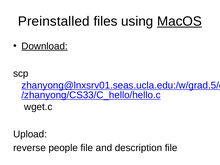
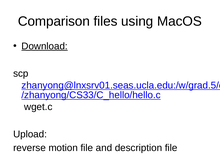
Preinstalled: Preinstalled -> Comparison (54, 21)
MacOS underline: present -> none (179, 21)
people: people -> motion (63, 148)
